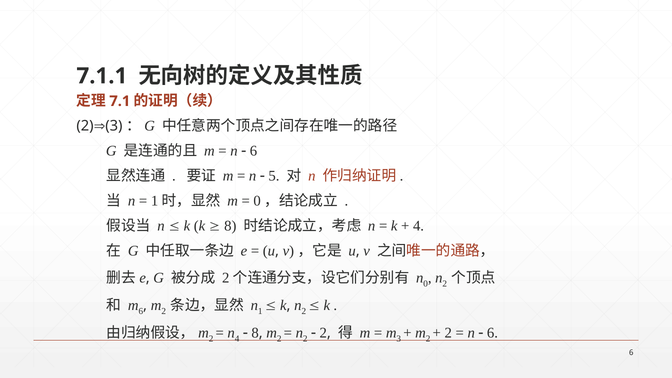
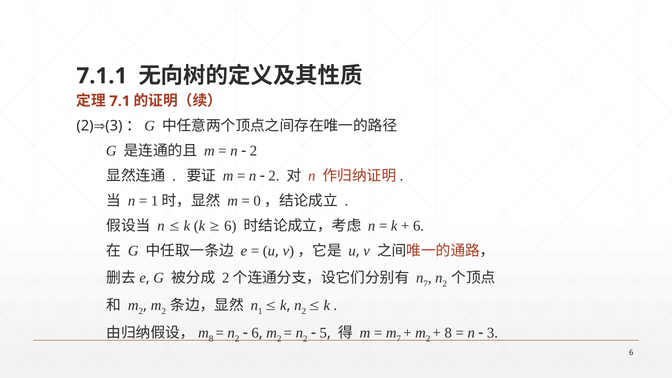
6: 6 -> 2 (253, 151)
5: 5 -> 2 (274, 176)
8: 8 -> 6 (230, 226)
4: 4 -> 6 (419, 226)
n 0: 0 -> 7 (426, 284)
6: 6 -> 2 (141, 311)
2: 2 -> 8 (211, 339)
4: 4 -> 2 (237, 339)
8: 8 -> 6 (255, 333)
2: 2 -> 5 (323, 333)
m 3: 3 -> 7 (399, 339)
2: 2 -> 8 (448, 333)
6: 6 -> 3 (492, 333)
